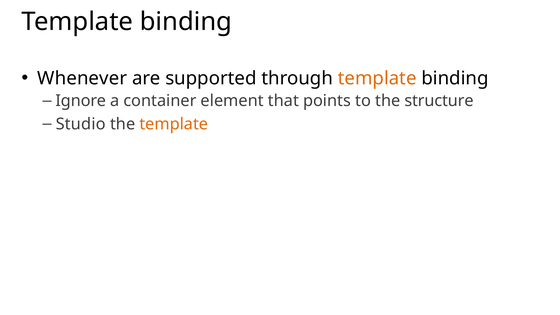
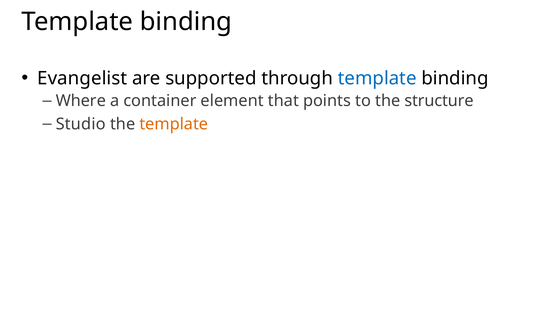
Whenever: Whenever -> Evangelist (82, 78)
template colour: orange -> blue (377, 78)
Ignore: Ignore -> Where (81, 101)
